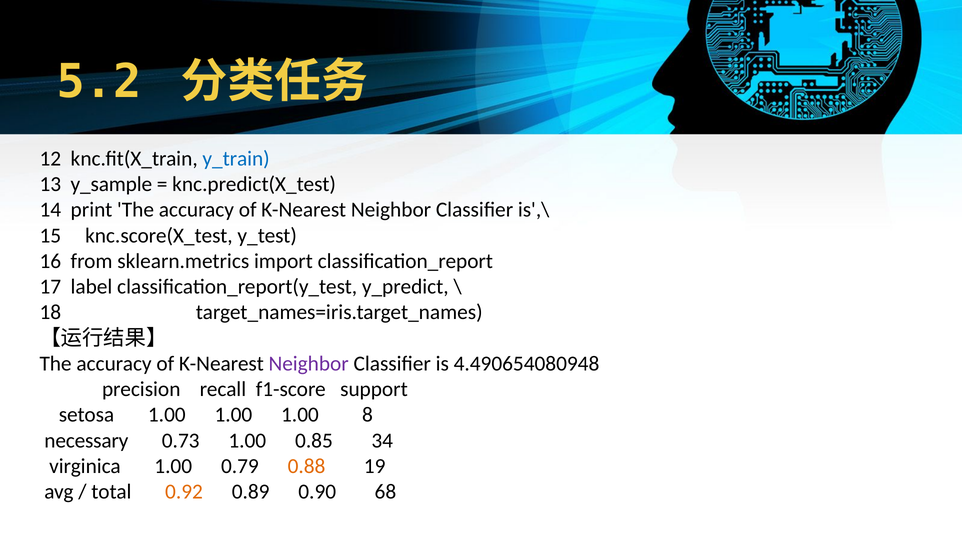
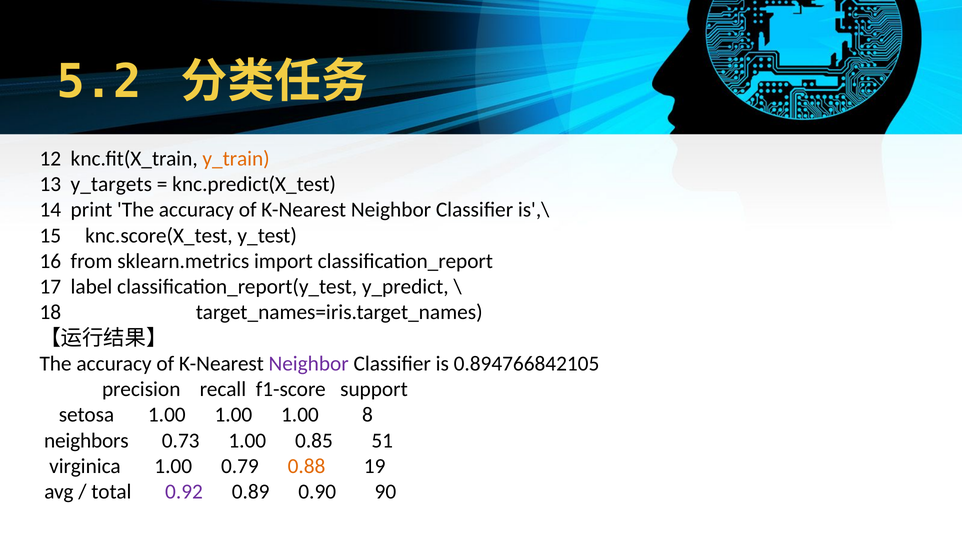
y_train colour: blue -> orange (236, 159)
y_sample: y_sample -> y_targets (111, 184)
4.490654080948: 4.490654080948 -> 0.894766842105 (527, 364)
necessary: necessary -> neighbors (86, 441)
34: 34 -> 51 (382, 441)
0.92 colour: orange -> purple (184, 492)
68: 68 -> 90 (385, 492)
